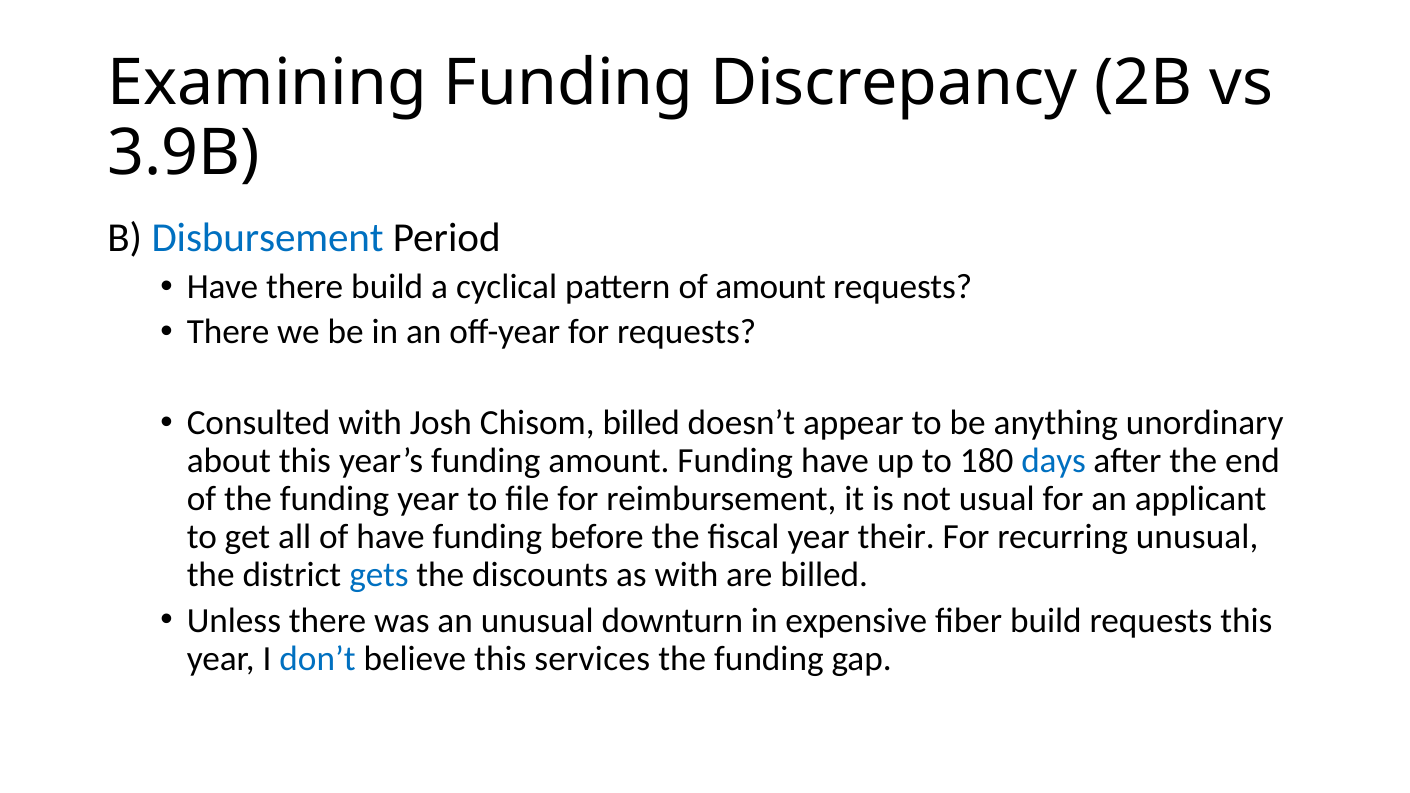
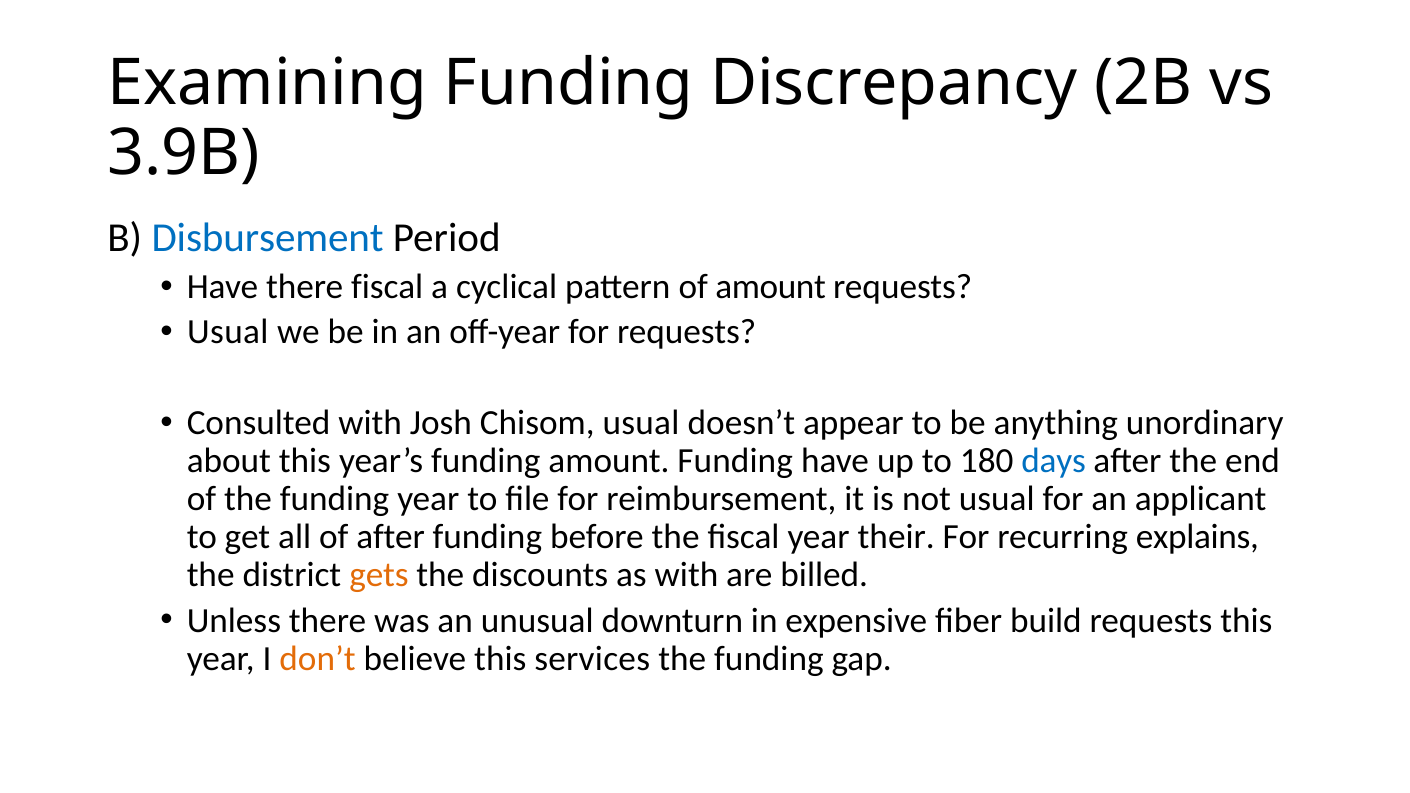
there build: build -> fiscal (387, 287)
There: There -> Usual (228, 332)
Chisom billed: billed -> usual (641, 423)
of have: have -> after (391, 537)
recurring unusual: unusual -> explains (1197, 537)
gets colour: blue -> orange (379, 575)
don’t colour: blue -> orange (318, 659)
